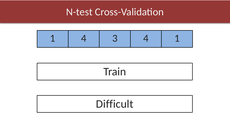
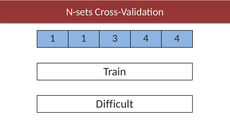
N-test: N-test -> N-sets (79, 12)
1 4: 4 -> 1 (84, 38)
4 1: 1 -> 4 (177, 38)
